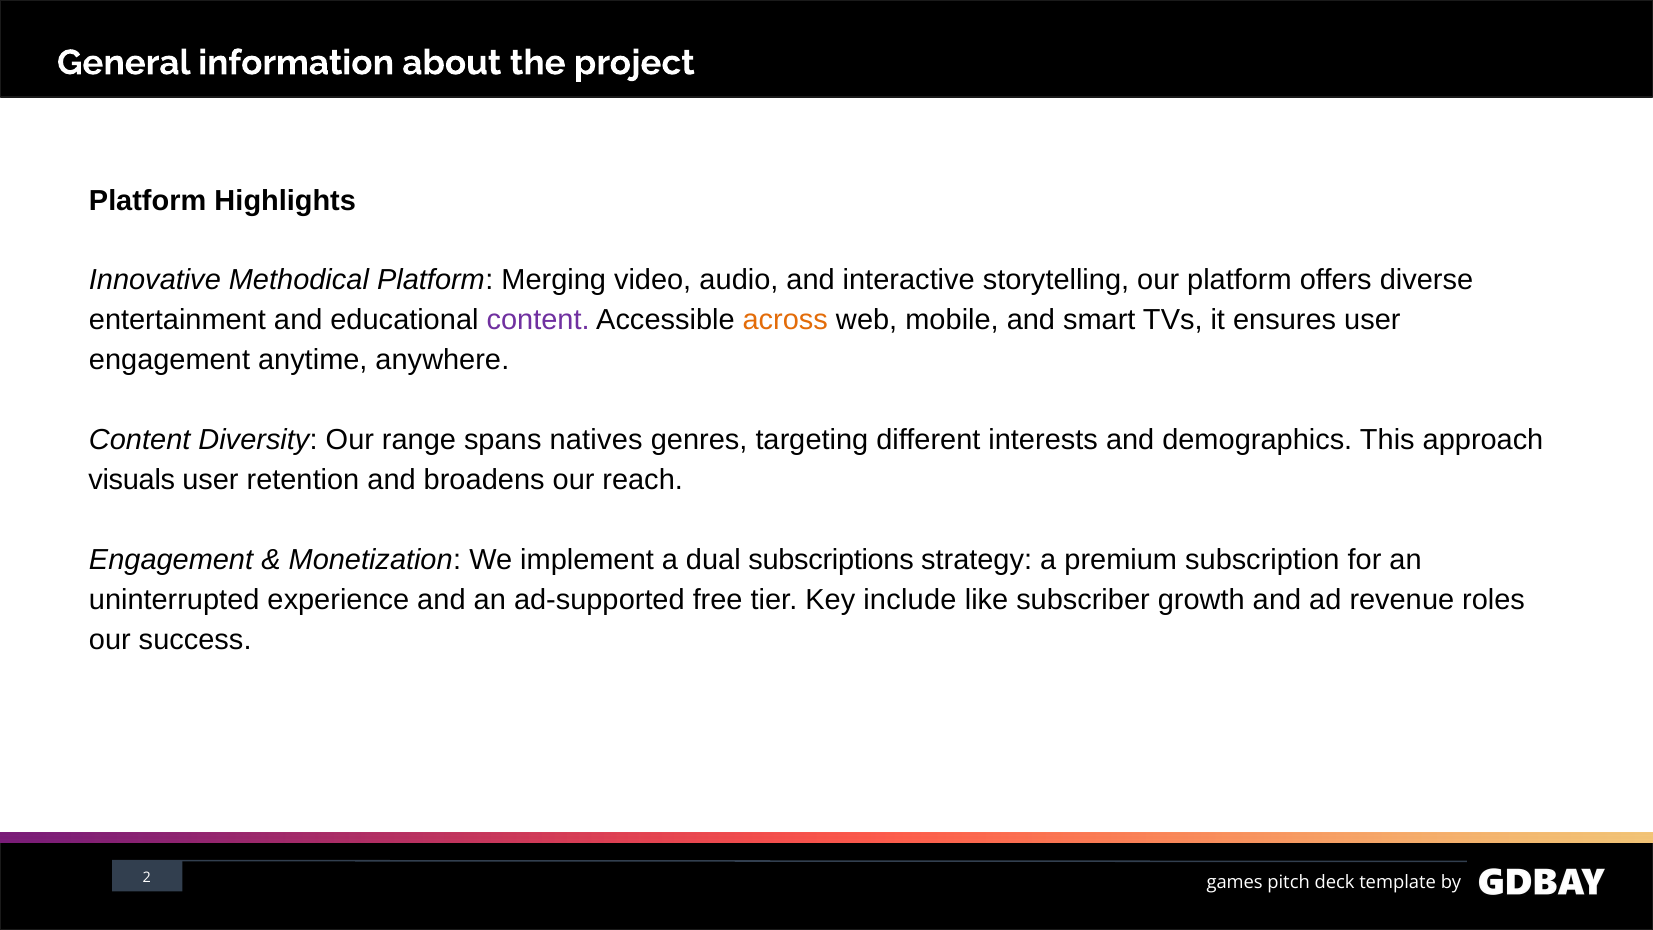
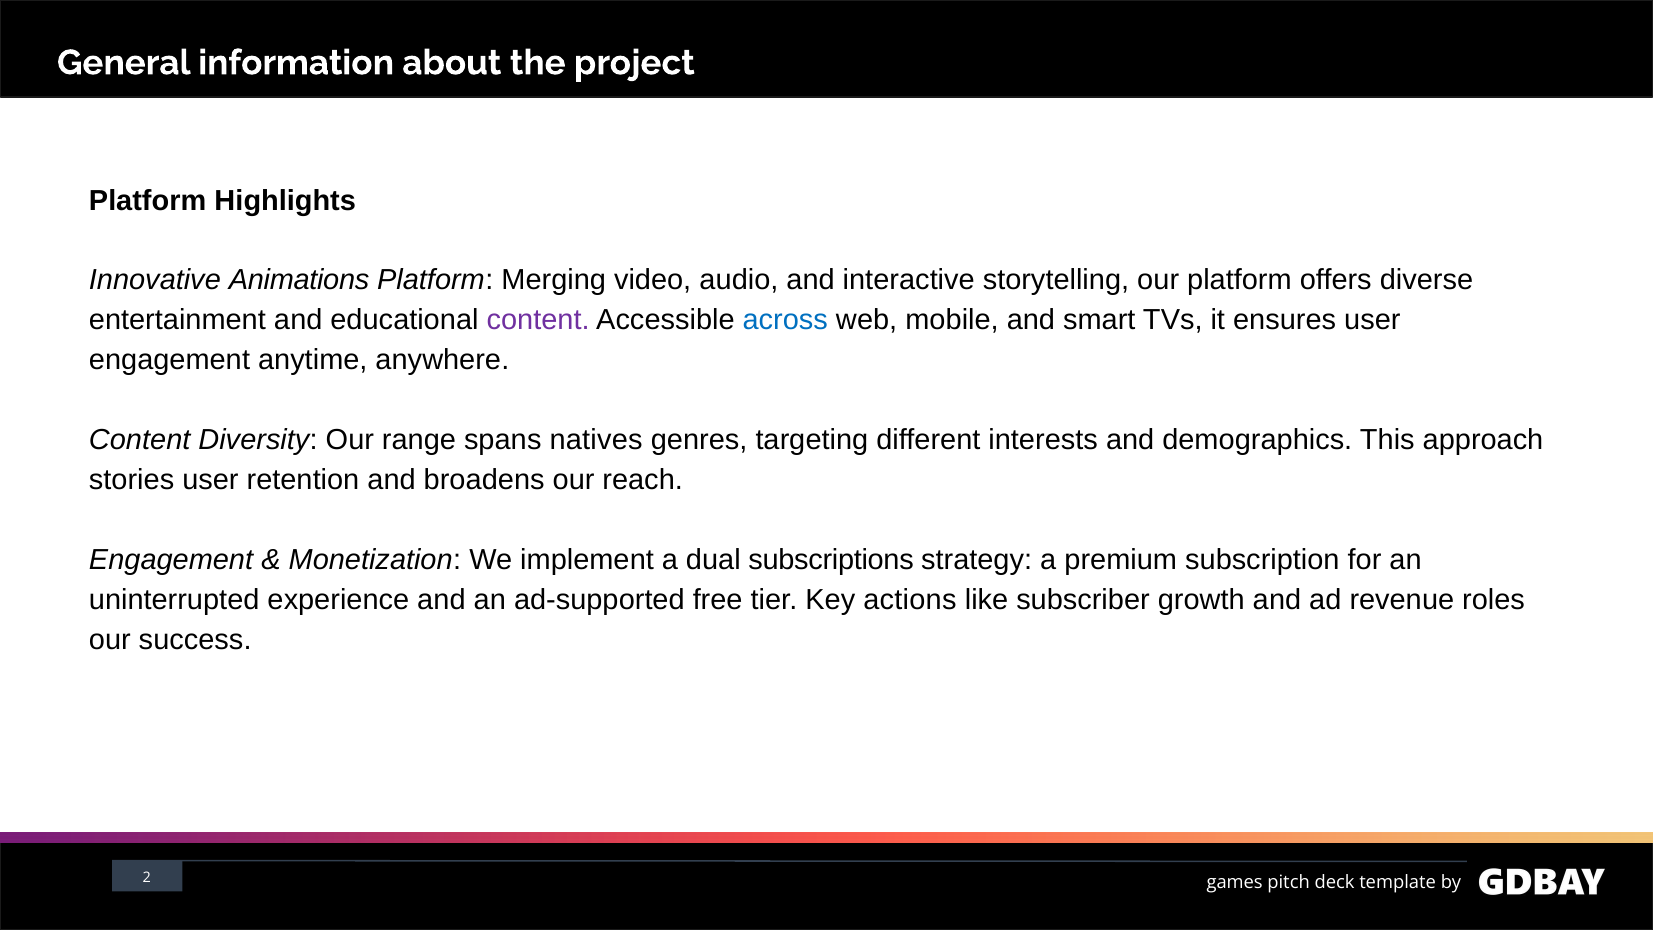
Methodical: Methodical -> Animations (299, 280)
across colour: orange -> blue (785, 320)
visuals: visuals -> stories (132, 480)
include: include -> actions (910, 599)
